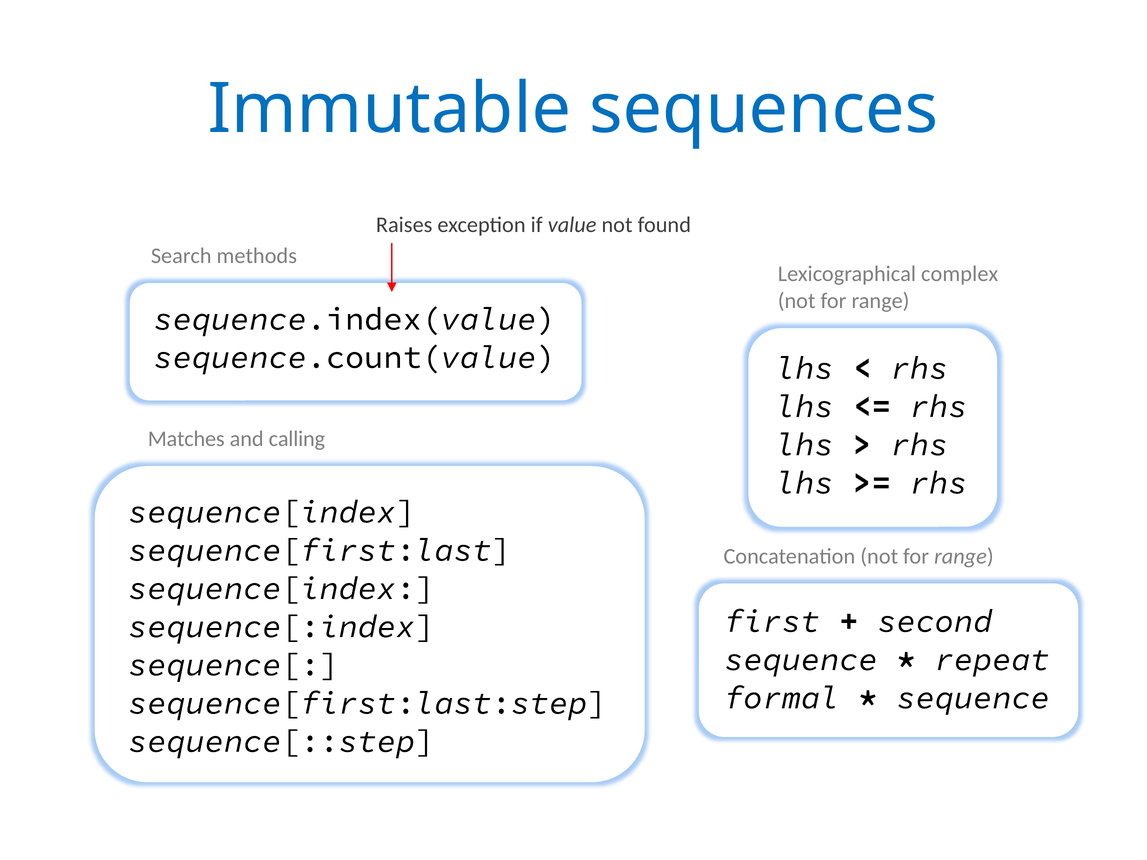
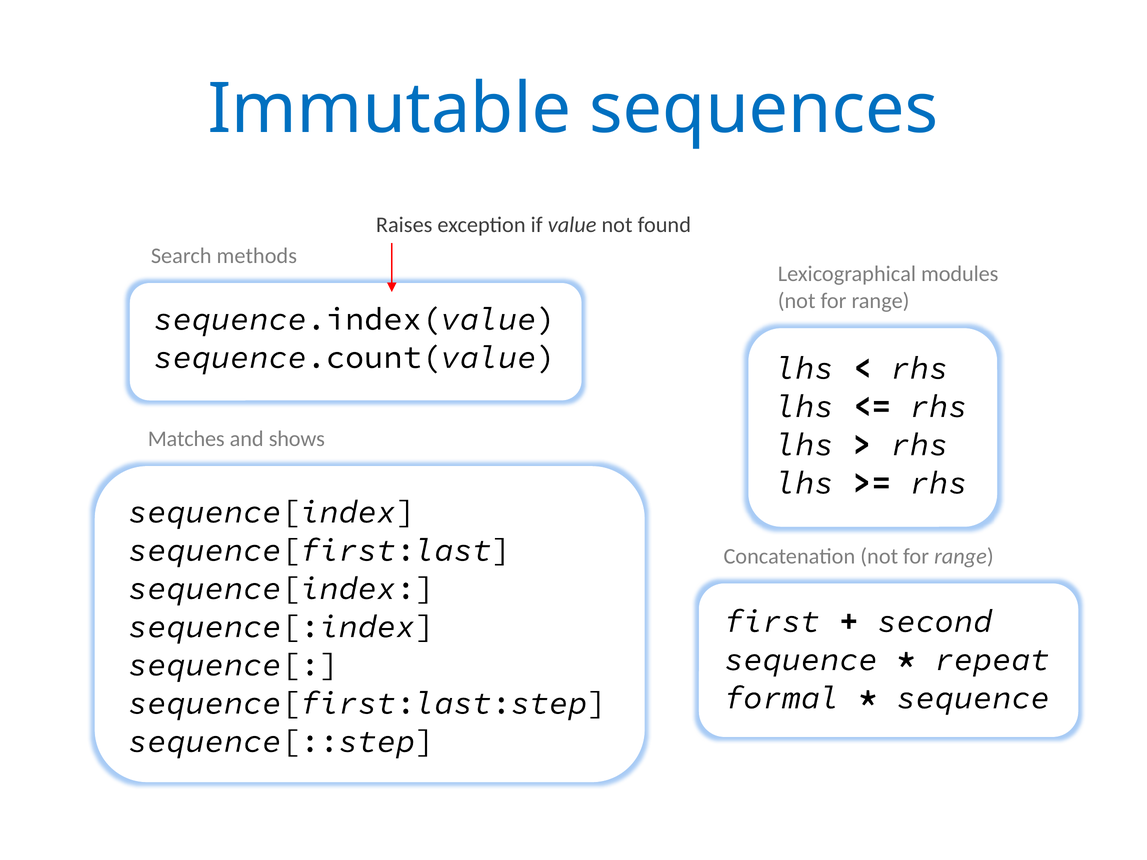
complex: complex -> modules (960, 274)
calling: calling -> shows (297, 439)
